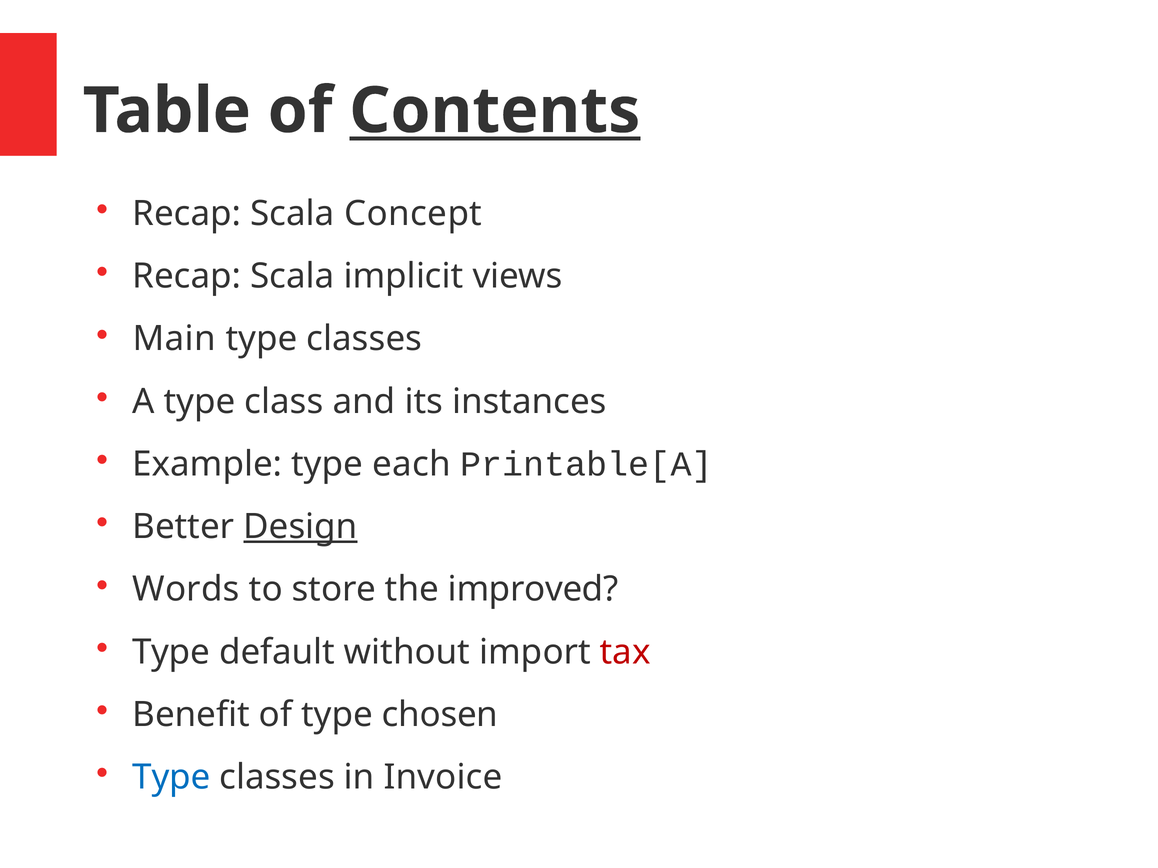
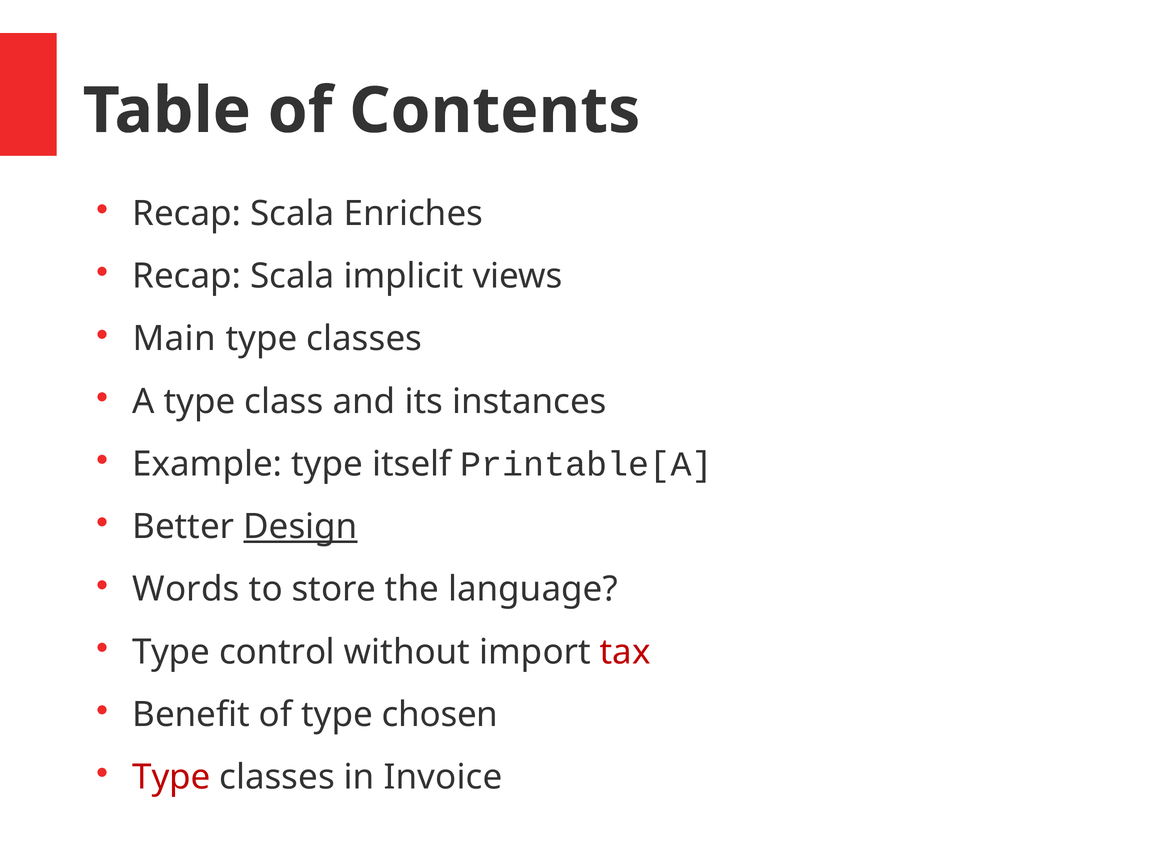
Contents underline: present -> none (495, 111)
Concept: Concept -> Enriches (413, 214)
each: each -> itself (412, 464)
improved: improved -> language (533, 590)
default: default -> control (277, 652)
Type colour: blue -> red (171, 778)
